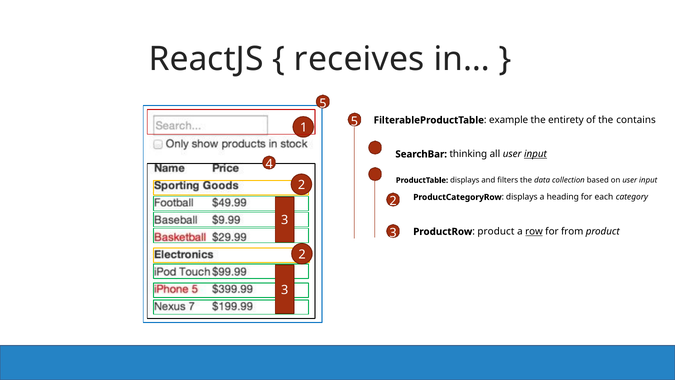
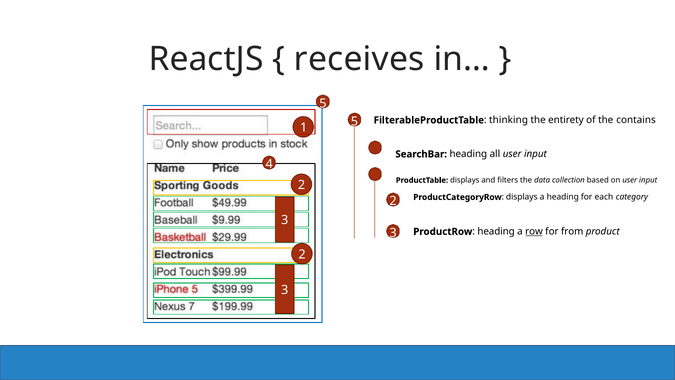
example: example -> thinking (509, 120)
4SearchBar thinking: thinking -> heading (468, 154)
input underline: present -> none (535, 154)
ProductRow product: product -> heading (496, 231)
